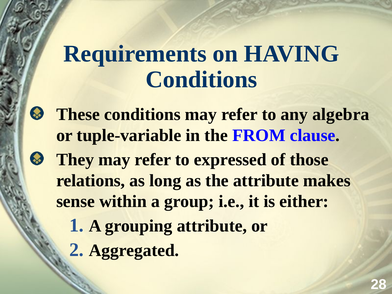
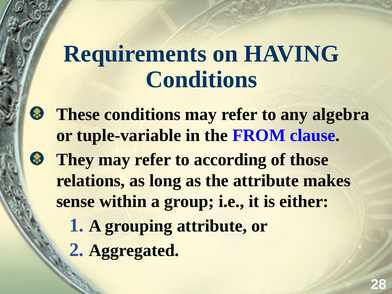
expressed: expressed -> according (230, 160)
